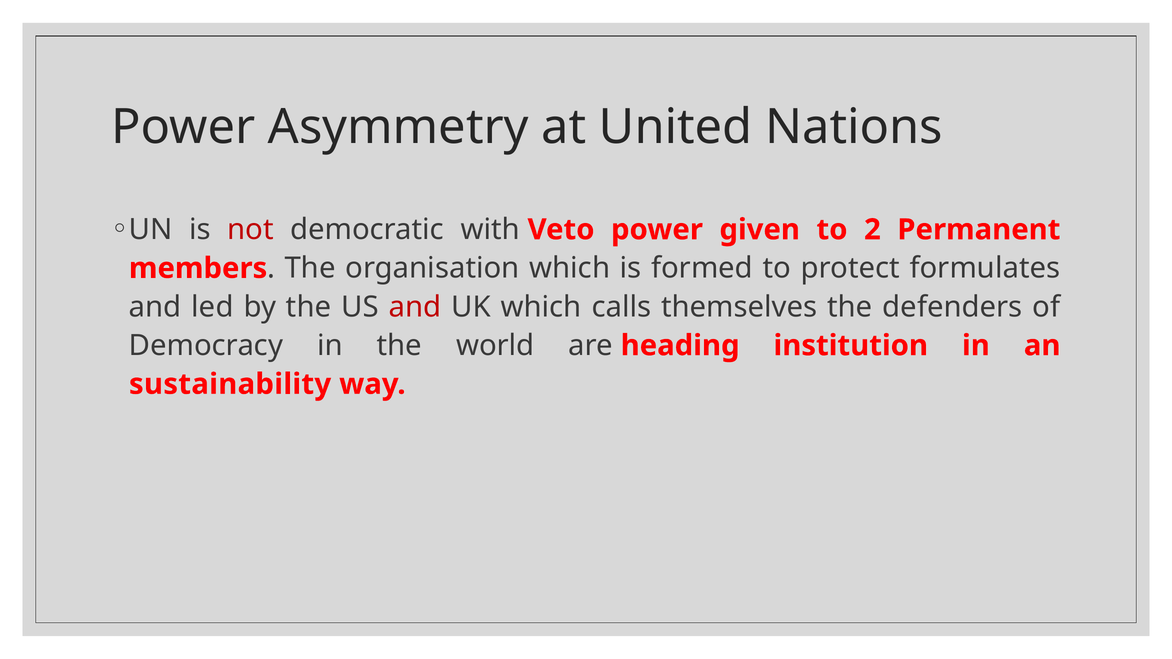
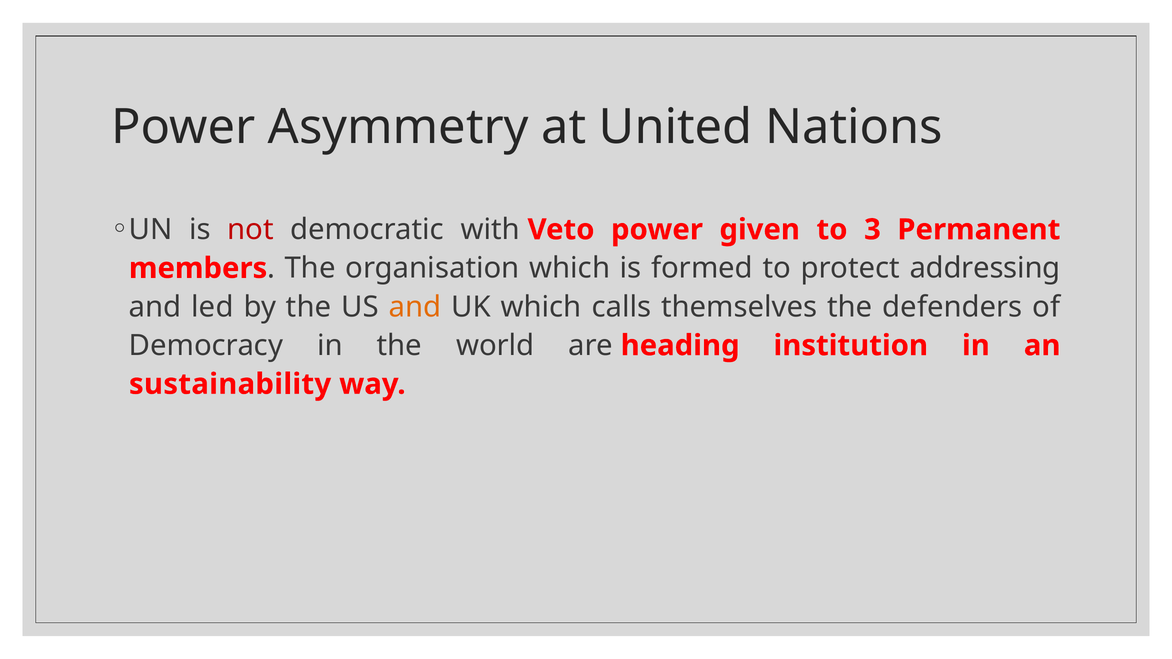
2: 2 -> 3 (872, 230)
formulates: formulates -> addressing (985, 268)
and colour: red -> orange (415, 307)
